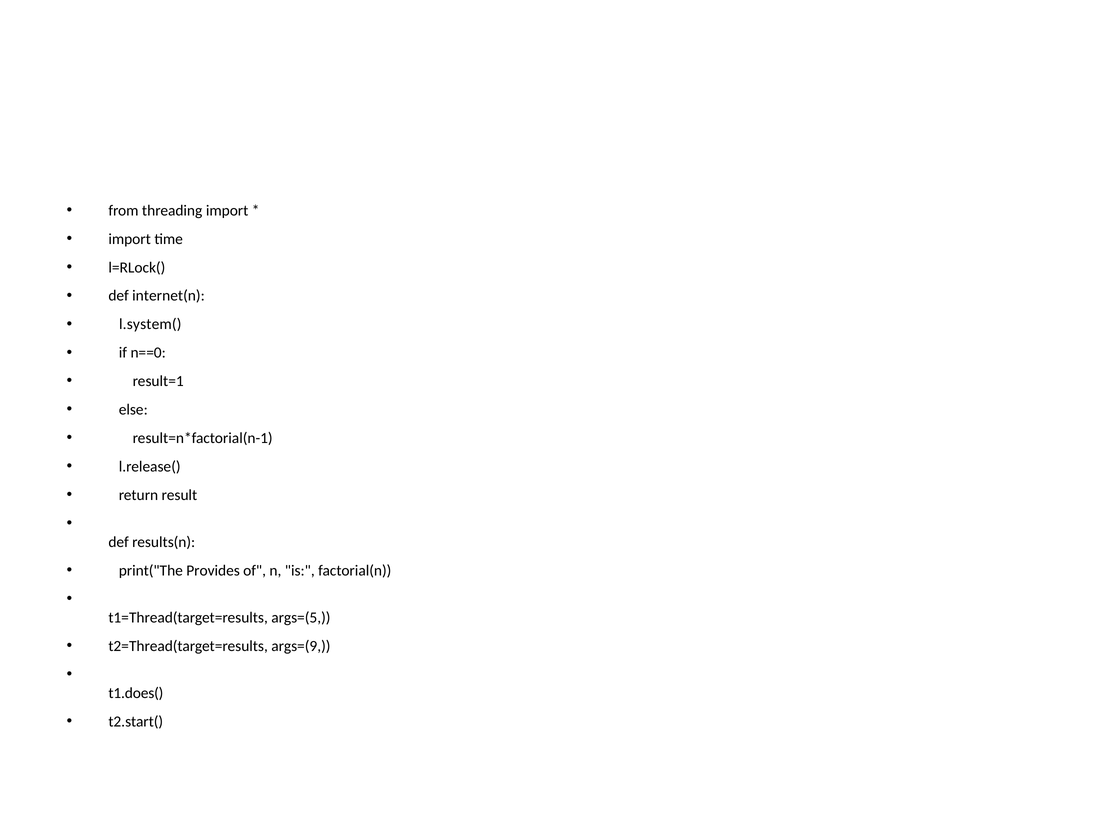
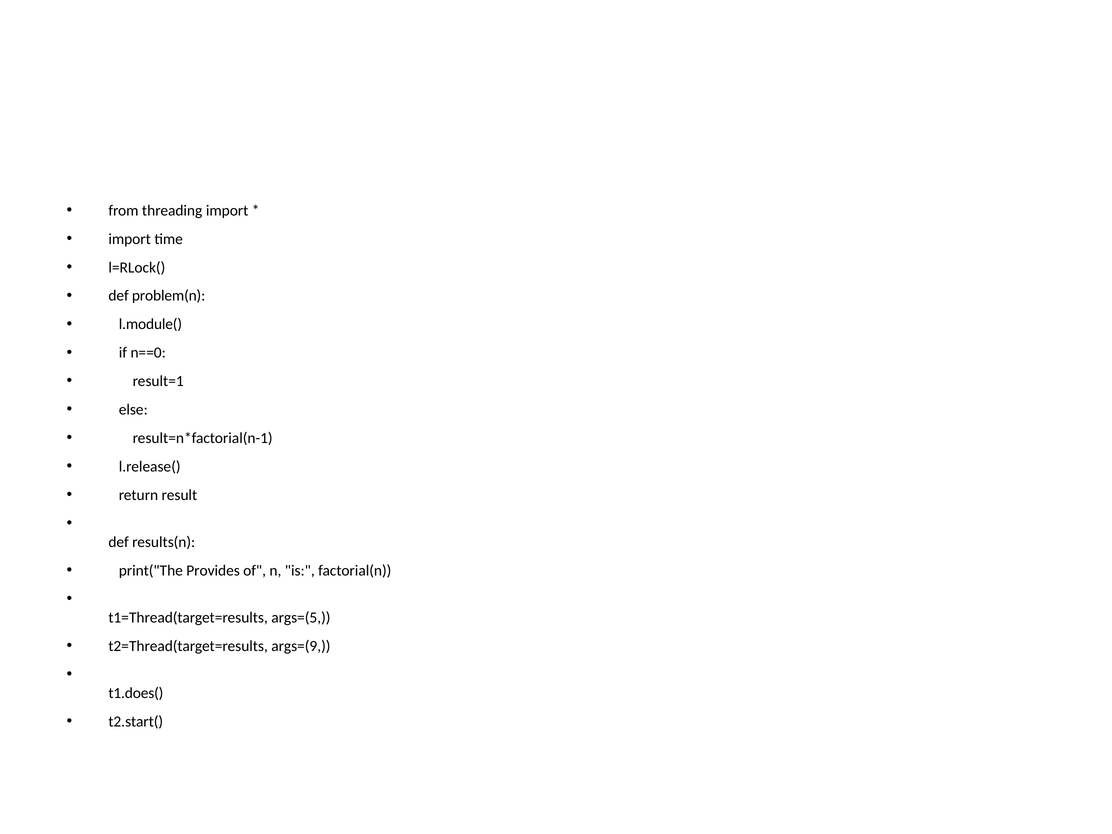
internet(n: internet(n -> problem(n (169, 296)
l.system(: l.system( -> l.module( (150, 324)
